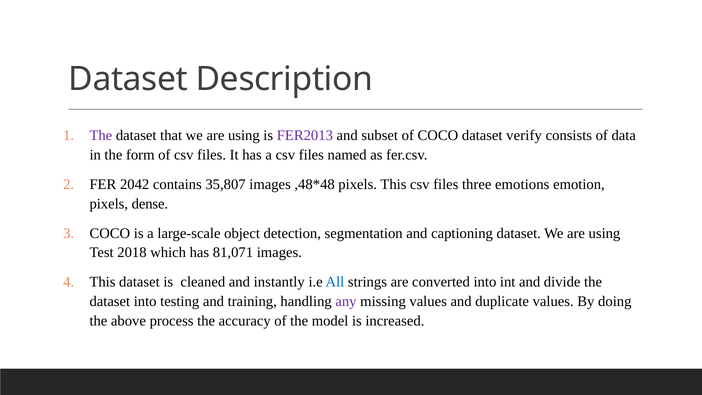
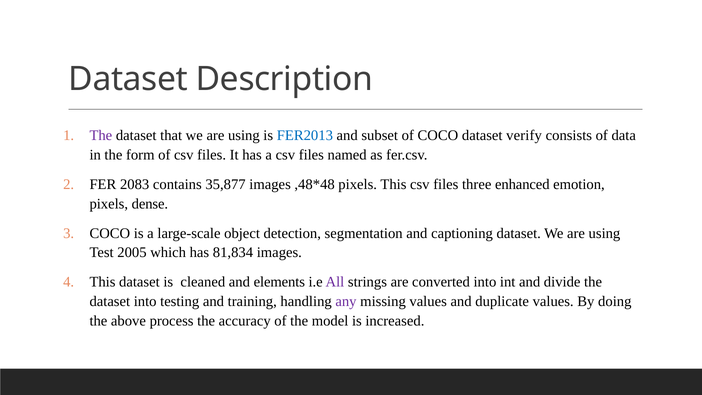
FER2013 colour: purple -> blue (305, 136)
2042: 2042 -> 2083 (135, 184)
35,807: 35,807 -> 35,877 (226, 184)
emotions: emotions -> enhanced (522, 184)
2018: 2018 -> 2005 (132, 253)
81,071: 81,071 -> 81,834 (233, 253)
instantly: instantly -> elements (279, 282)
All colour: blue -> purple (335, 282)
